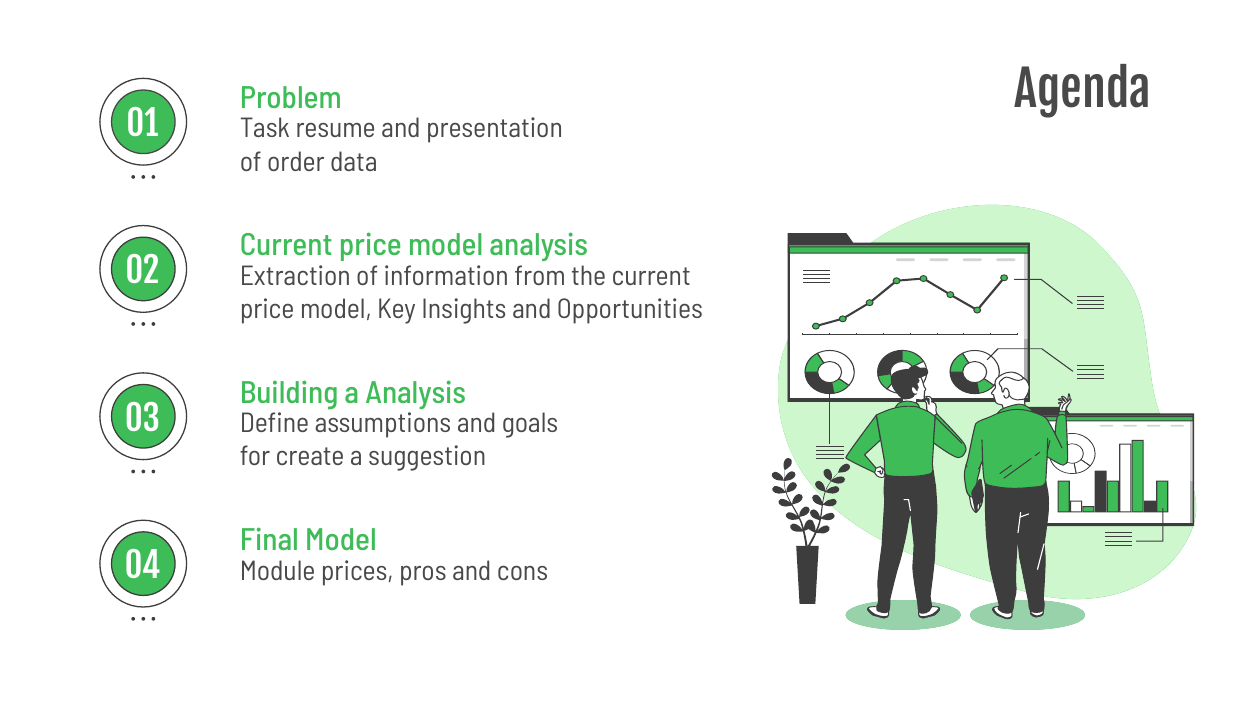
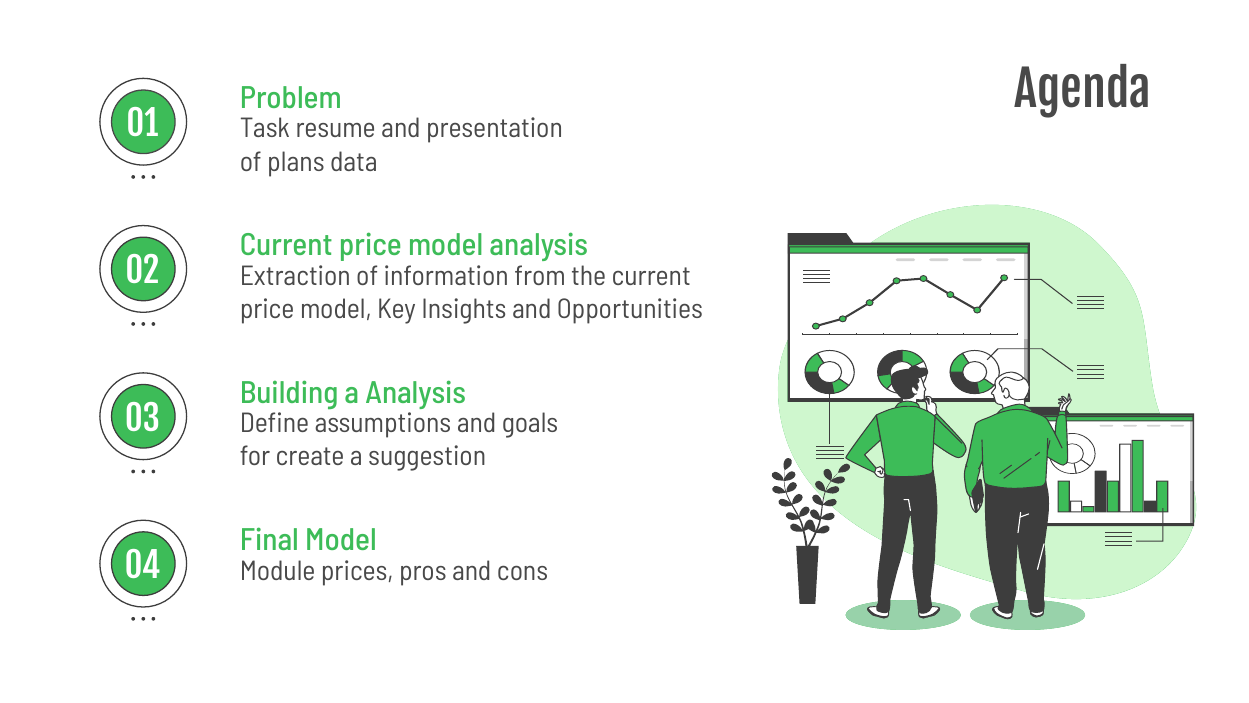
order: order -> plans (296, 162)
